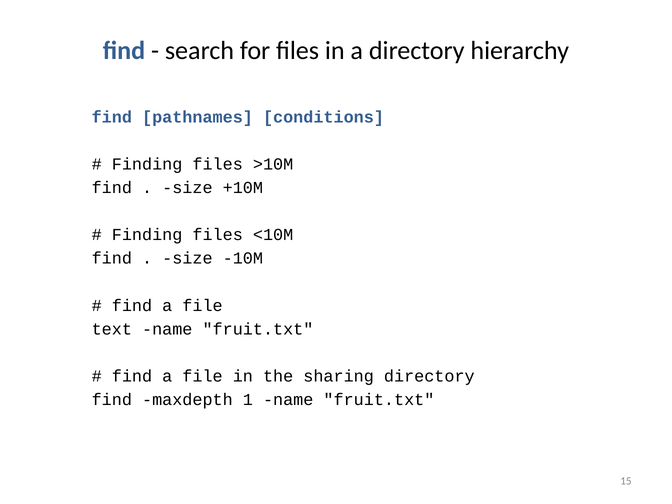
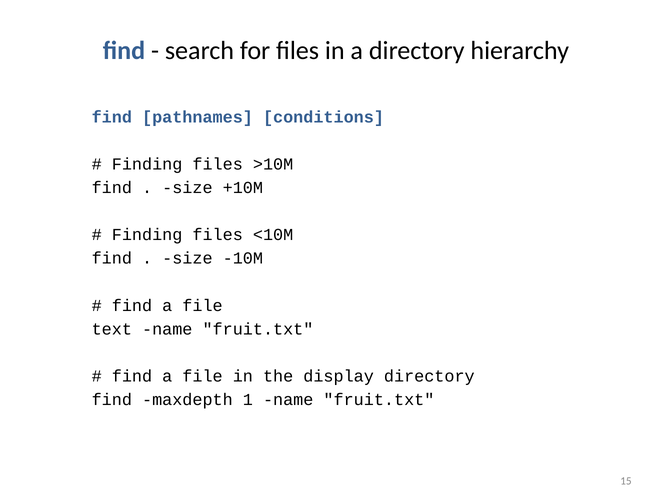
sharing: sharing -> display (339, 376)
